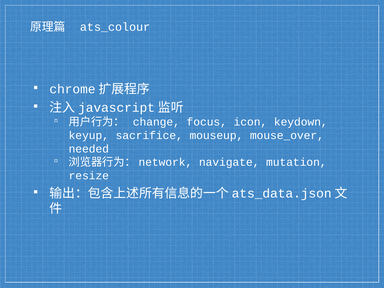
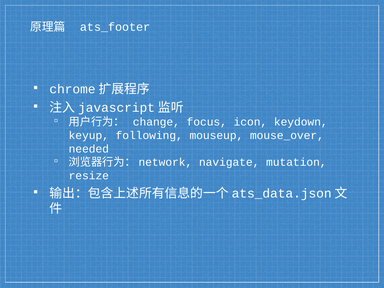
ats_colour: ats_colour -> ats_footer (115, 27)
sacrifice: sacrifice -> following (149, 135)
